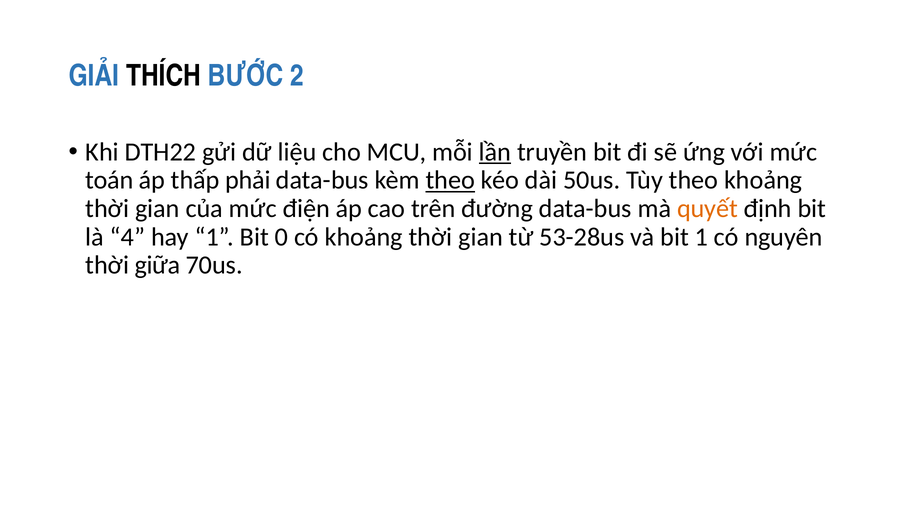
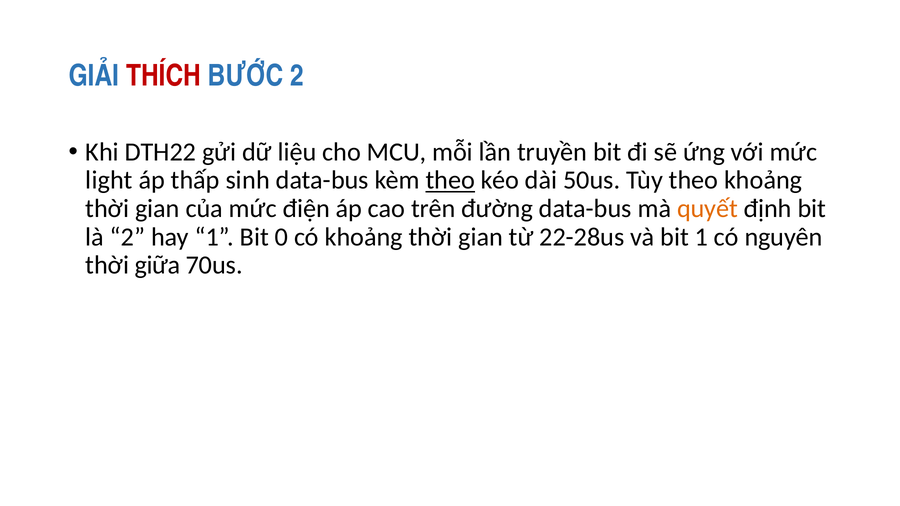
THÍCH colour: black -> red (164, 76)
lần underline: present -> none (495, 152)
toán: toán -> light (109, 180)
phải: phải -> sinh (248, 180)
là 4: 4 -> 2 (128, 237)
53-28us: 53-28us -> 22-28us (582, 237)
